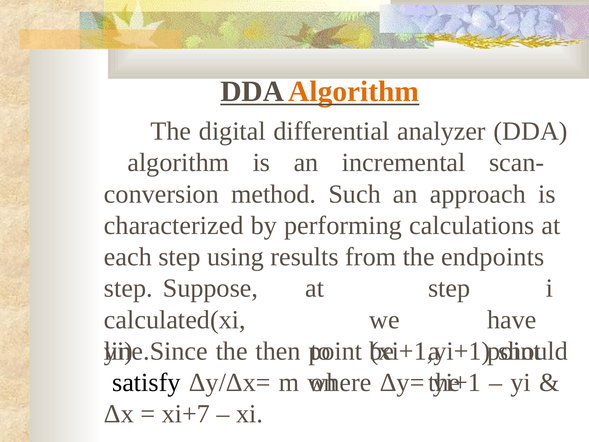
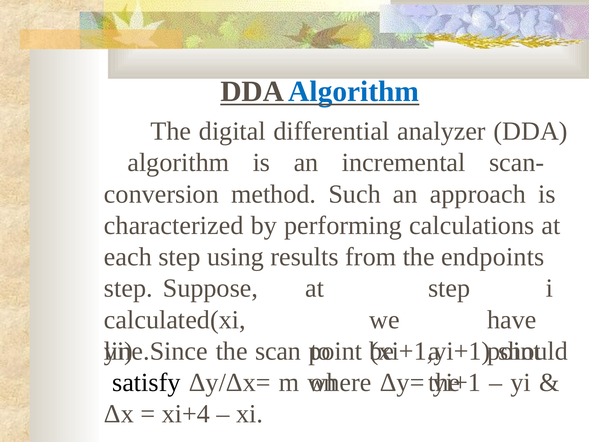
Algorithm colour: orange -> blue (354, 91)
then: then -> scan (278, 351)
xi+7: xi+7 -> xi+4 (186, 414)
